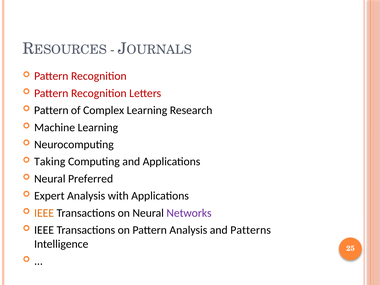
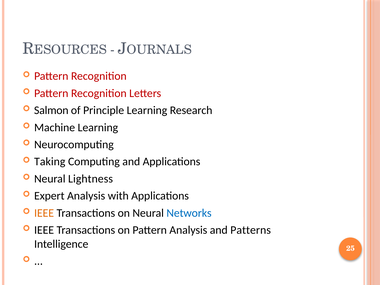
Pattern: Pattern -> Salmon (51, 110)
Complex: Complex -> Principle (104, 110)
Preferred: Preferred -> Lightness (91, 179)
Networks colour: purple -> blue (189, 213)
